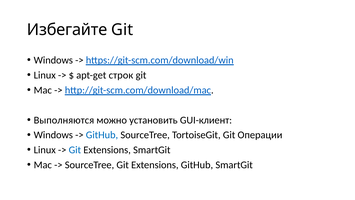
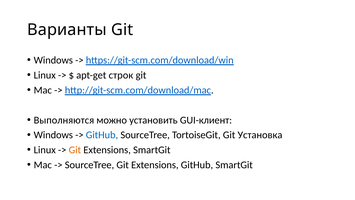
Избегайте: Избегайте -> Варианты (67, 30)
Операции: Операции -> Установка (260, 135)
Git colour: blue -> orange (75, 150)
